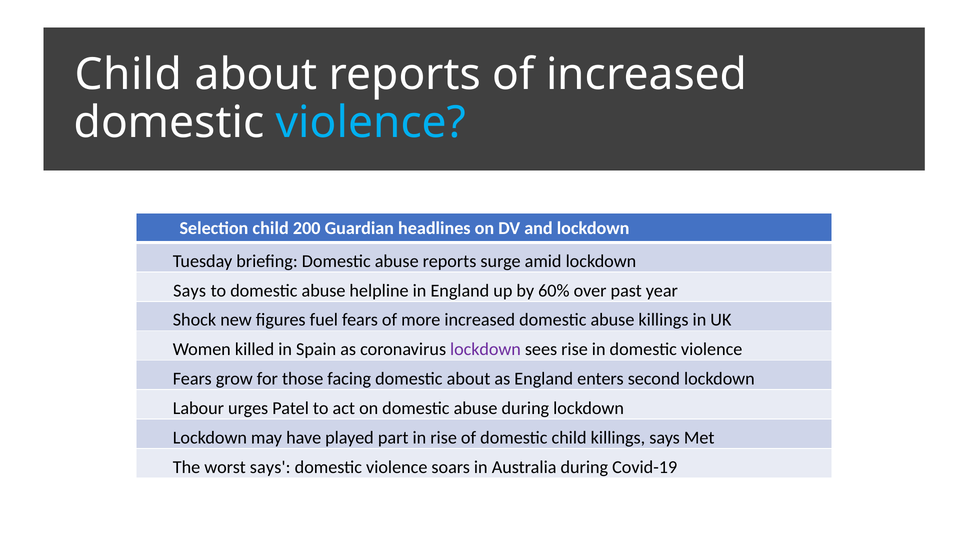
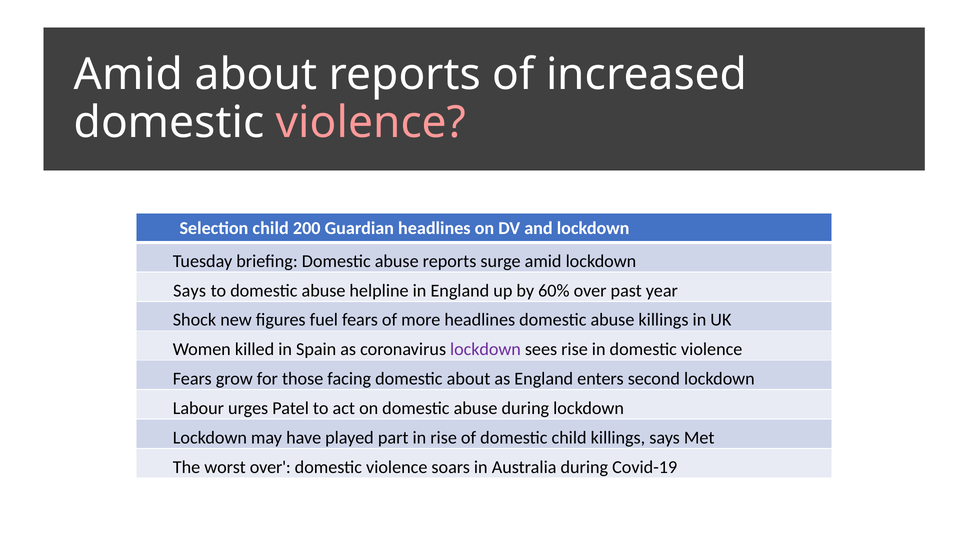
Child: Child -> Amid (128, 75)
violence colour: light blue -> pink (371, 123)
more increased: increased -> headlines (480, 320)
worst says: says -> over (270, 467)
